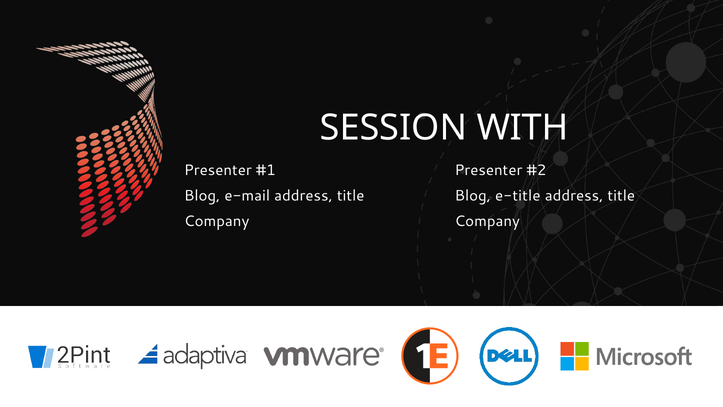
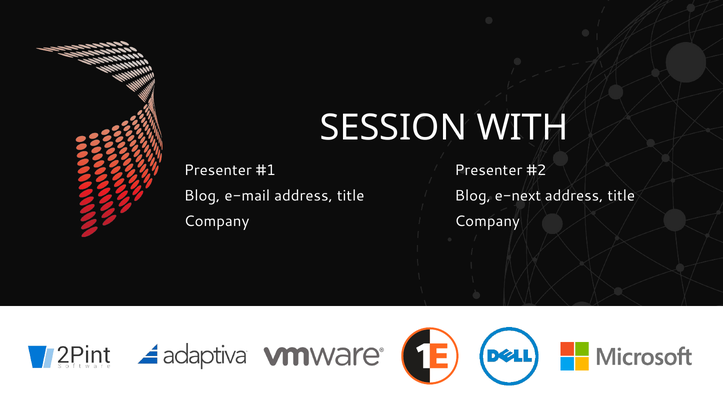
e-title: e-title -> e-next (518, 196)
